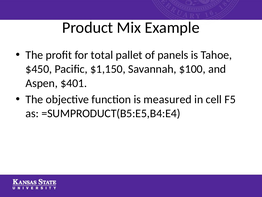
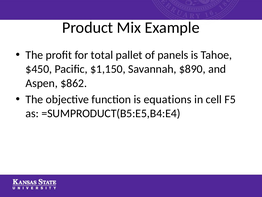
$100: $100 -> $890 (192, 69)
$401: $401 -> $862 (74, 83)
measured: measured -> equations (168, 99)
